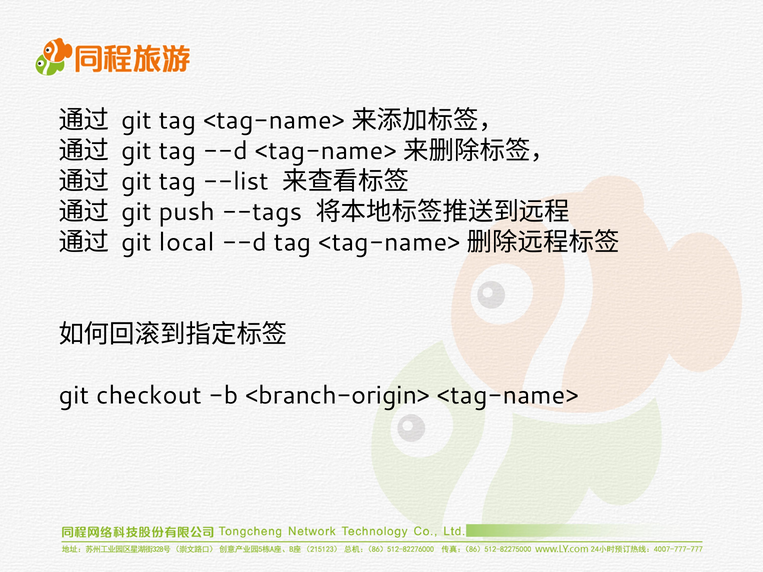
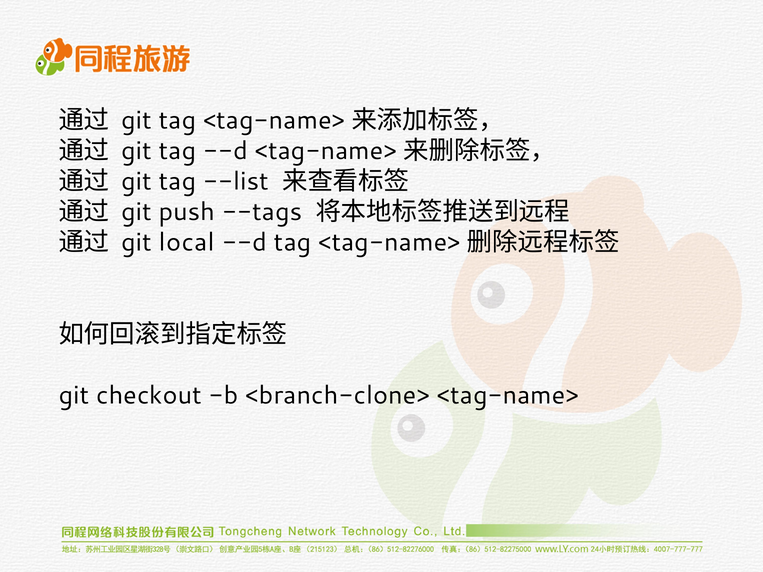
<branch-origin>: <branch-origin> -> <branch-clone> (338, 395)
